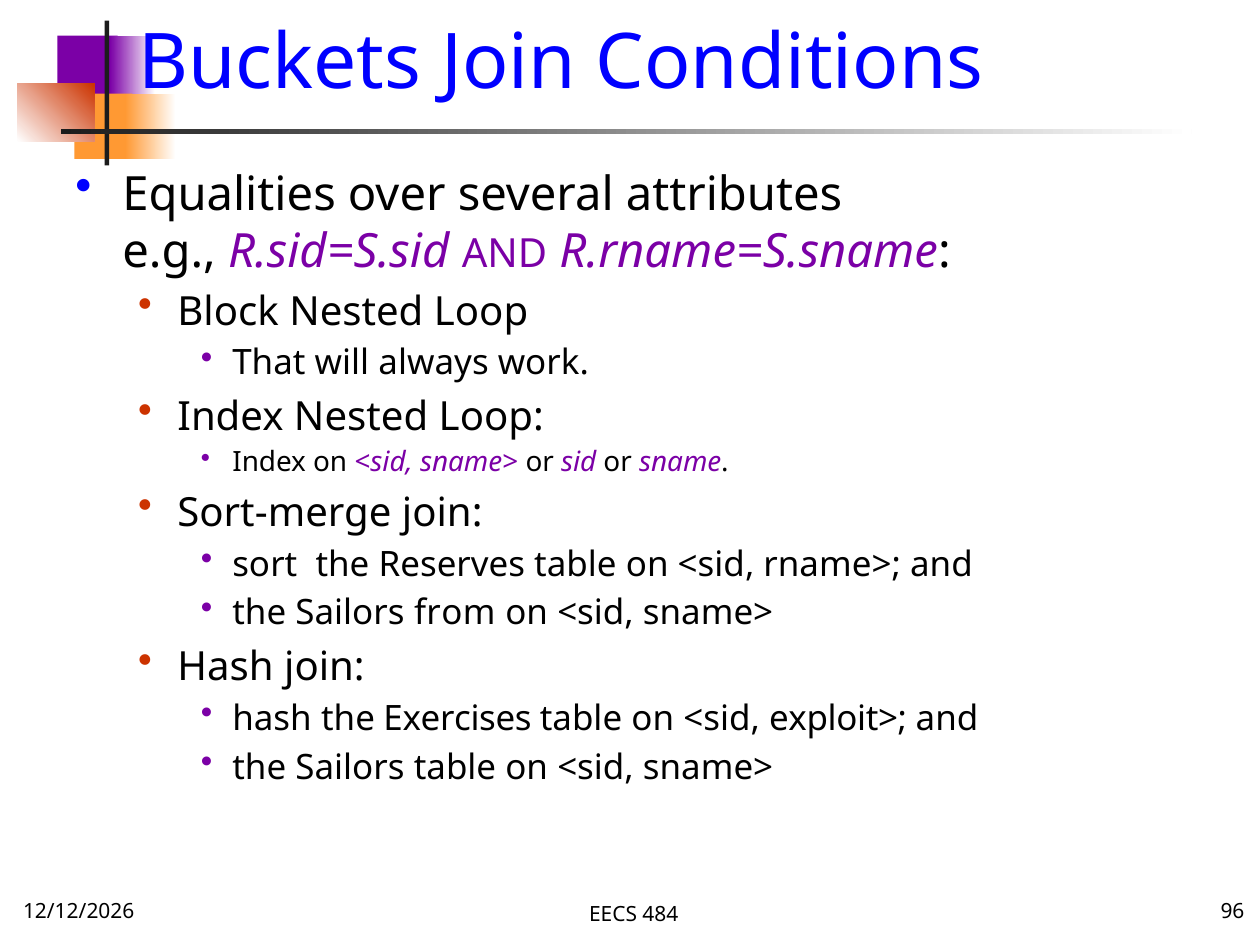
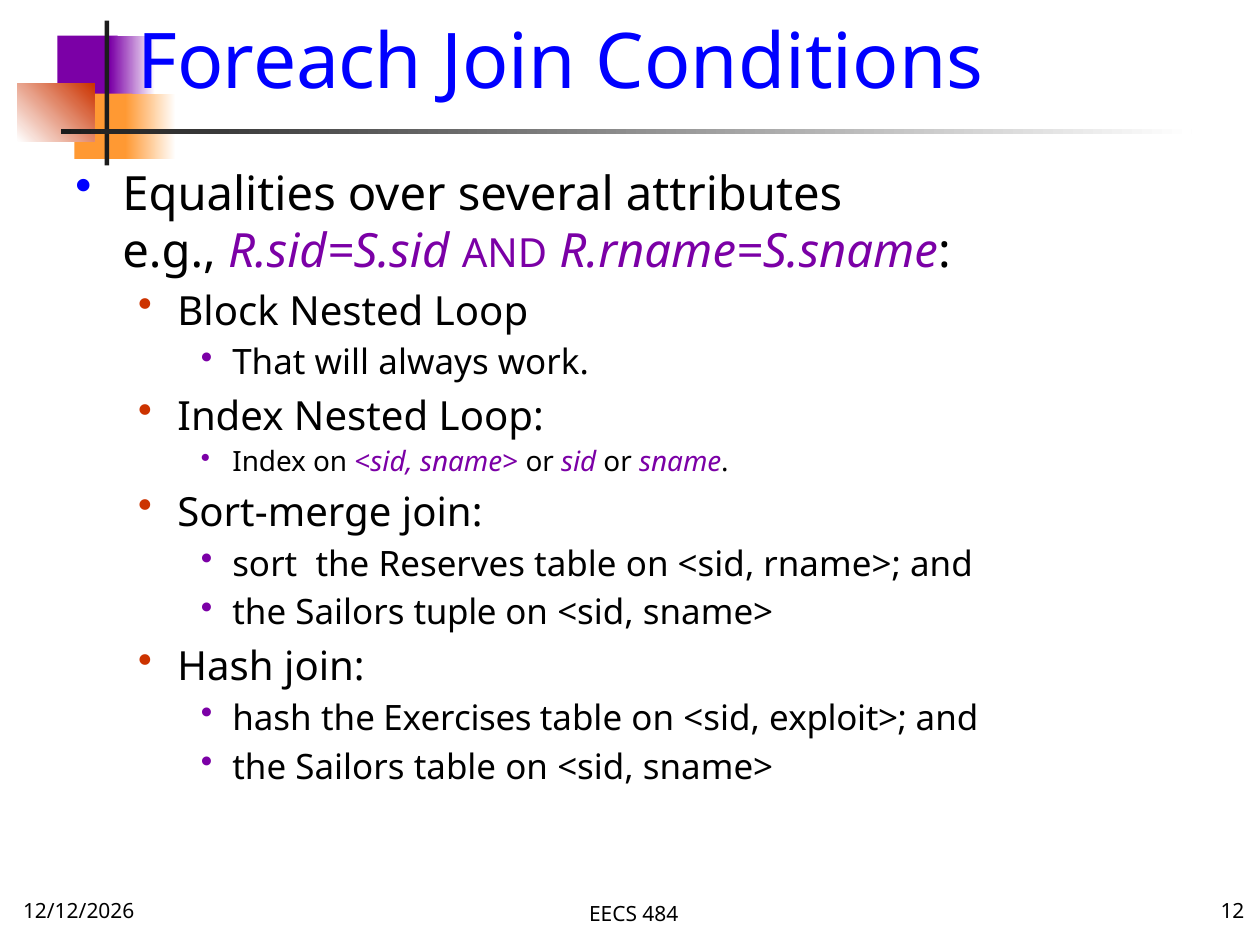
Buckets: Buckets -> Foreach (280, 63)
from: from -> tuple (455, 613)
96: 96 -> 12 (1232, 911)
